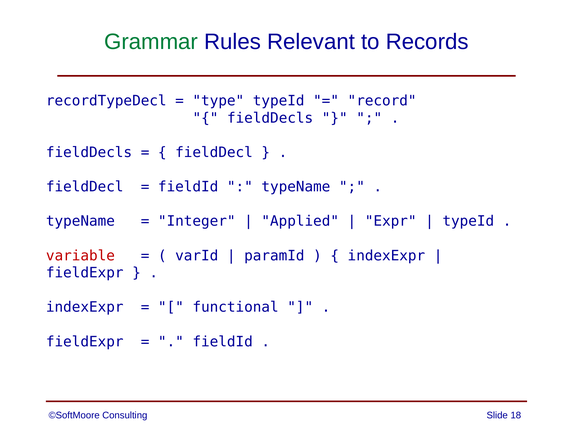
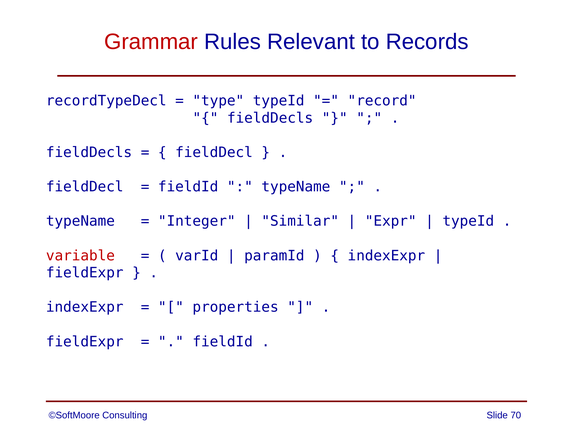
Grammar colour: green -> red (151, 42)
Applied: Applied -> Similar (300, 221)
functional: functional -> properties (236, 307)
18: 18 -> 70 (516, 415)
